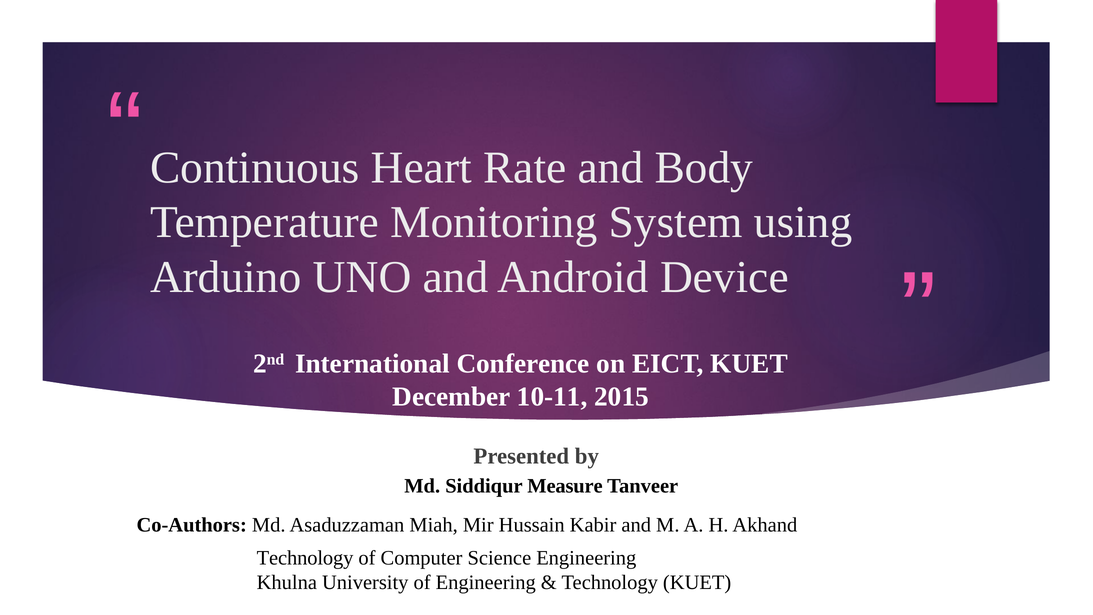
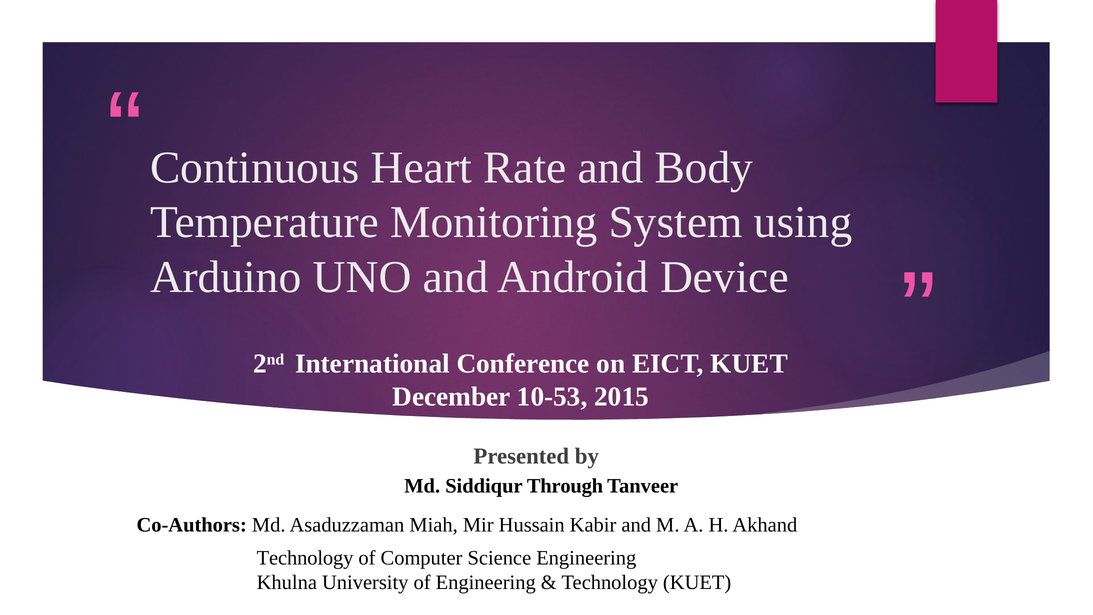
10-11: 10-11 -> 10-53 (552, 397)
Measure: Measure -> Through (565, 486)
